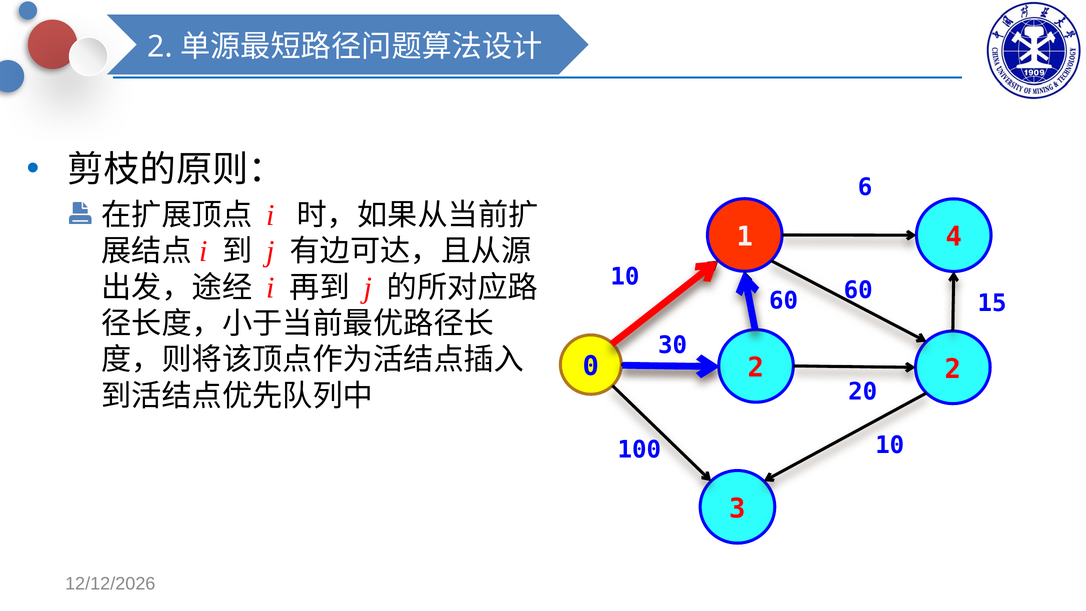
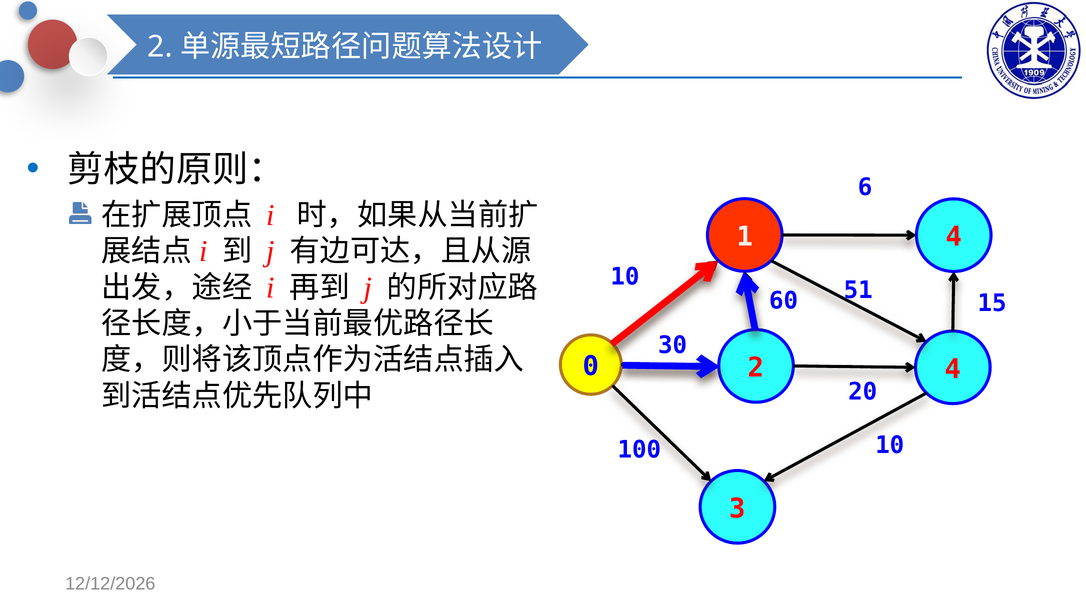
60 60: 60 -> 51 (858, 290)
2 2: 2 -> 4 (953, 369)
